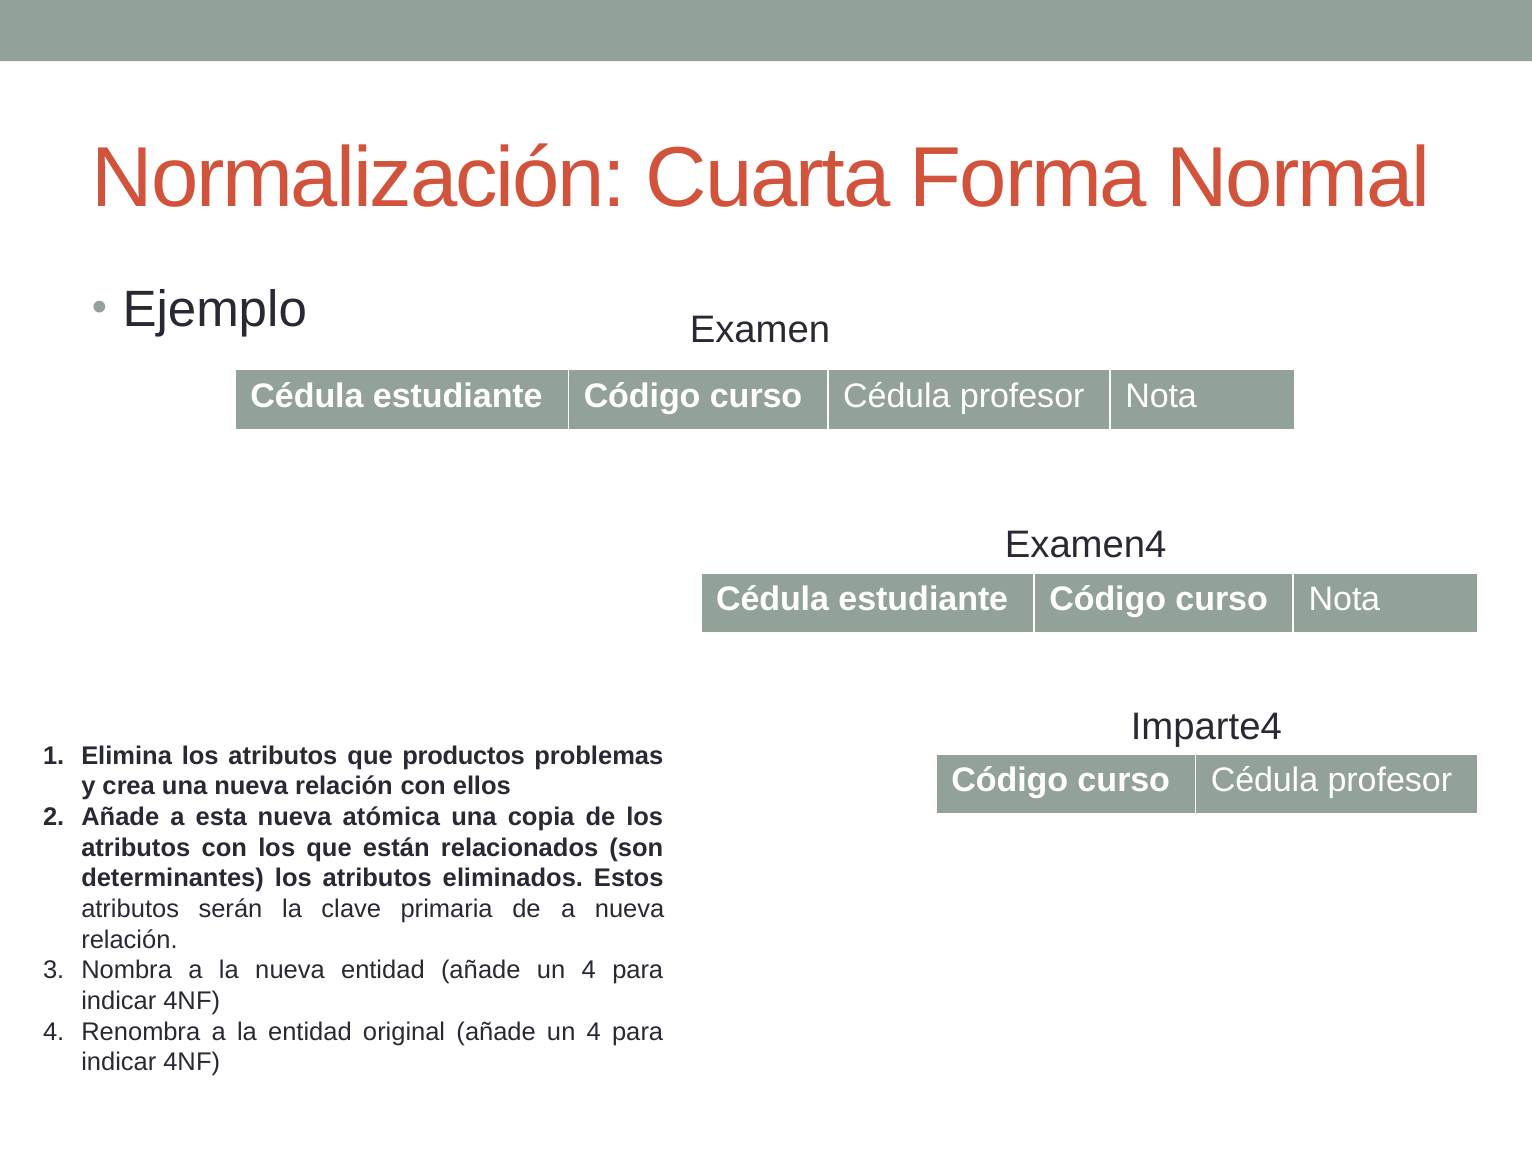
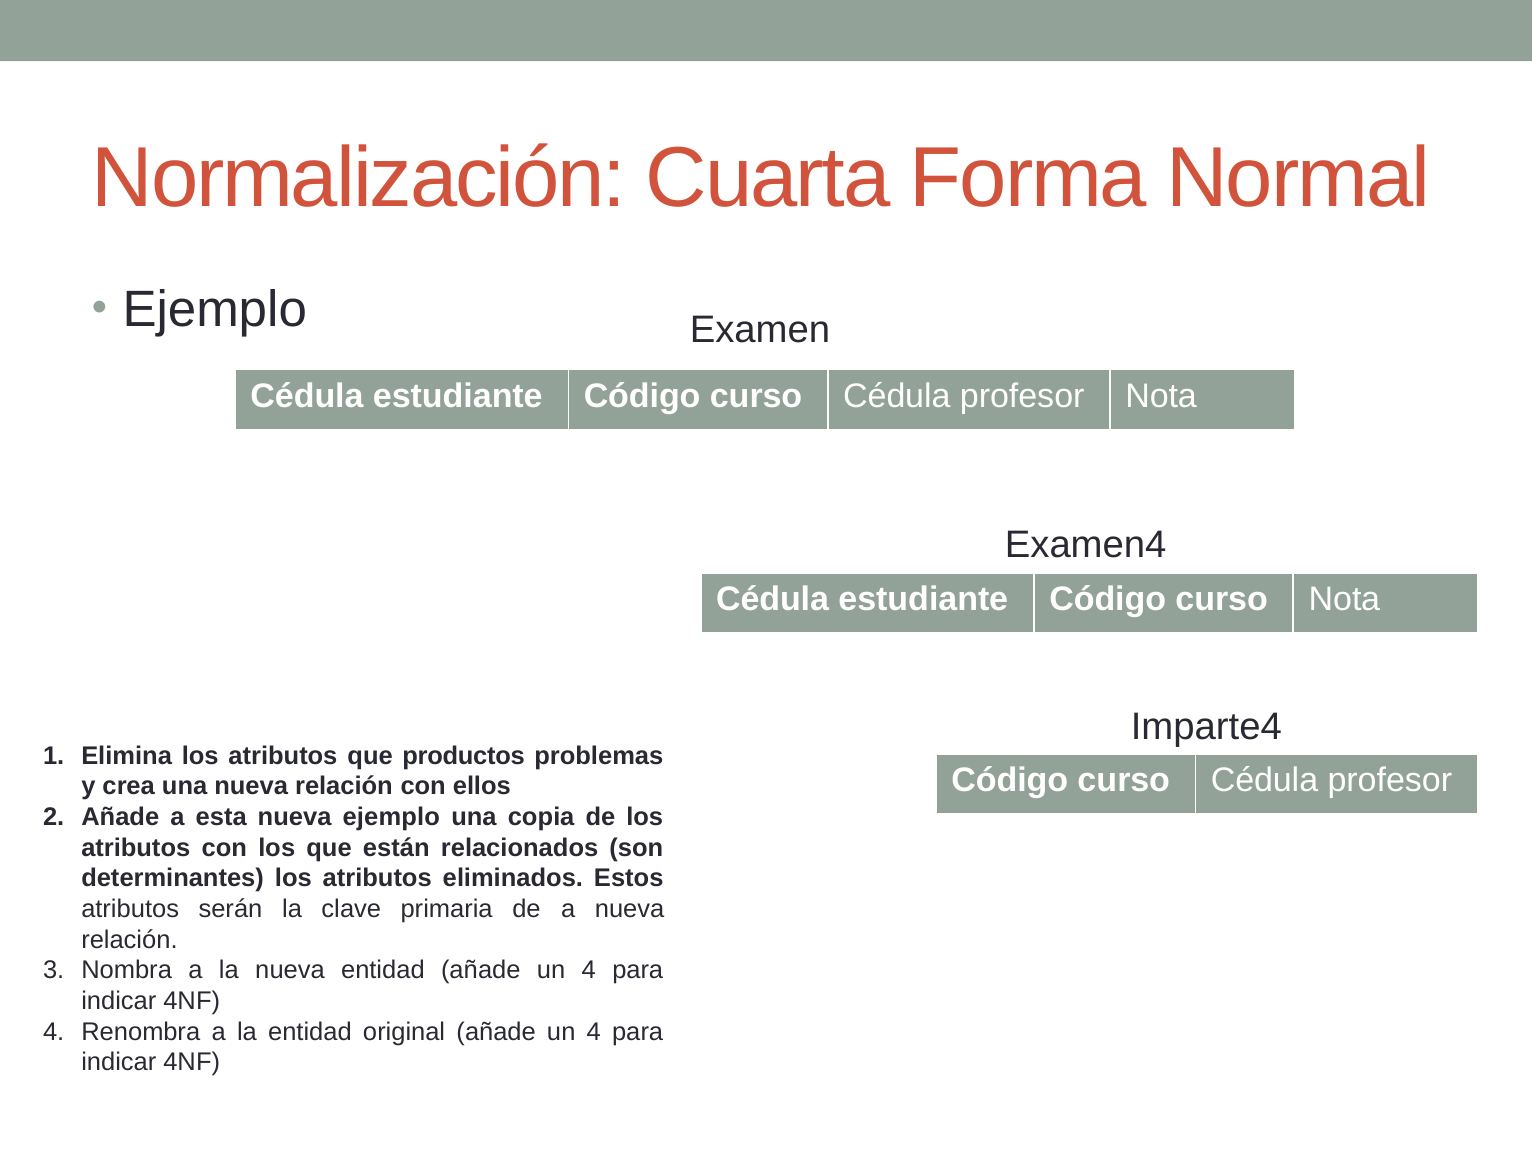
nueva atómica: atómica -> ejemplo (391, 817)
